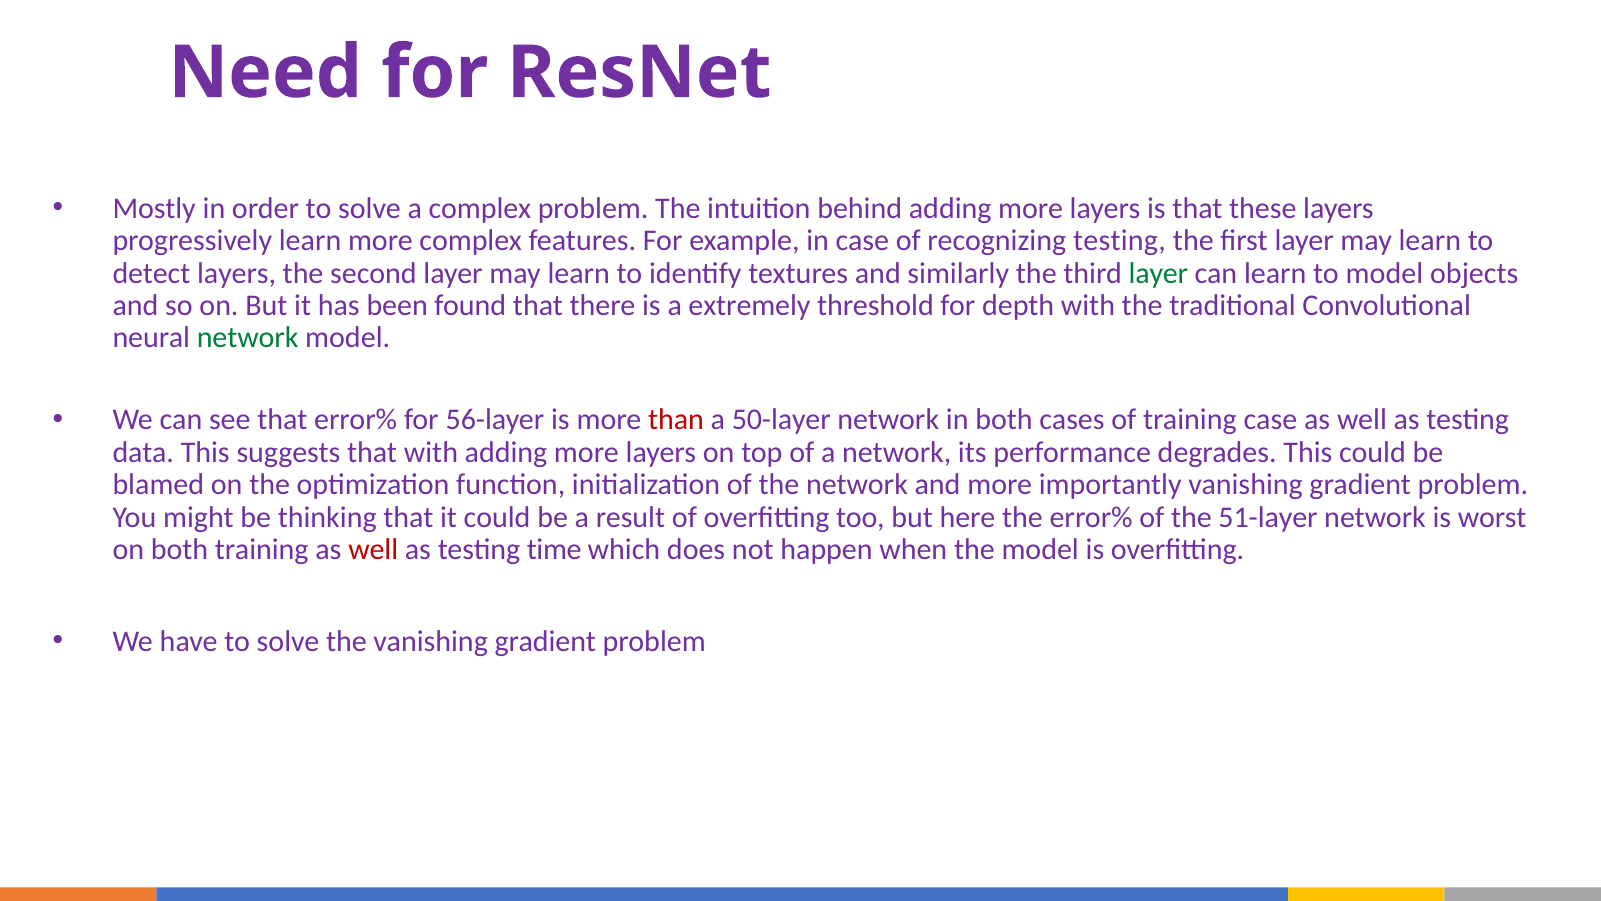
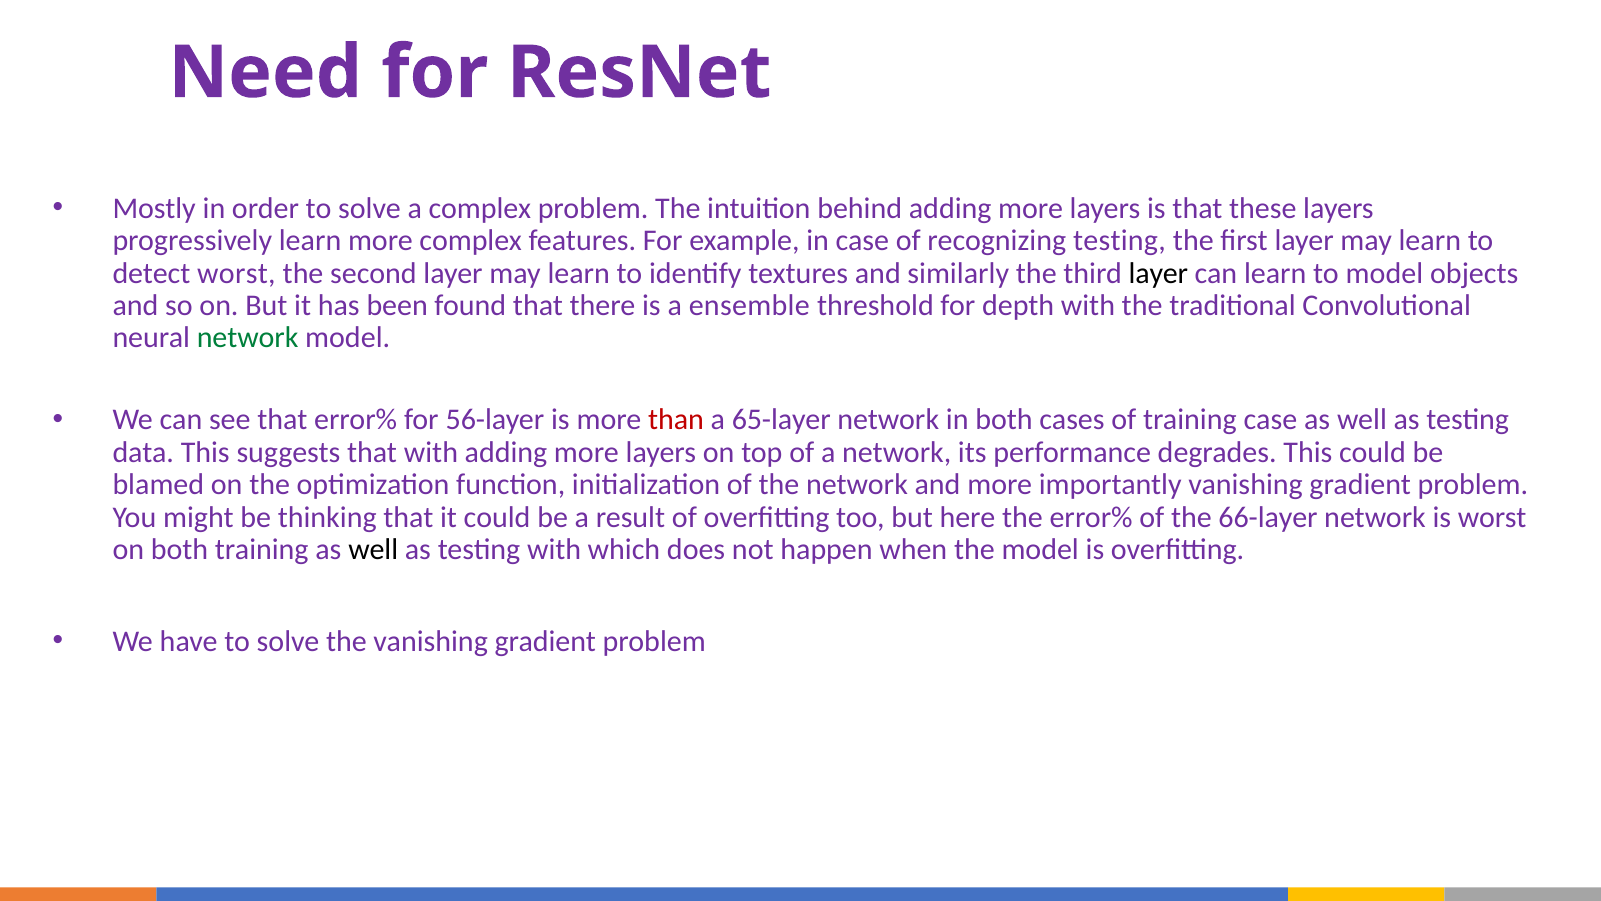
detect layers: layers -> worst (236, 273)
layer colour: green -> black (1158, 273)
extremely: extremely -> ensemble (749, 305)
50-layer: 50-layer -> 65-layer (781, 420)
51-layer: 51-layer -> 66-layer (1268, 517)
well colour: red -> black (373, 549)
testing time: time -> with (554, 549)
